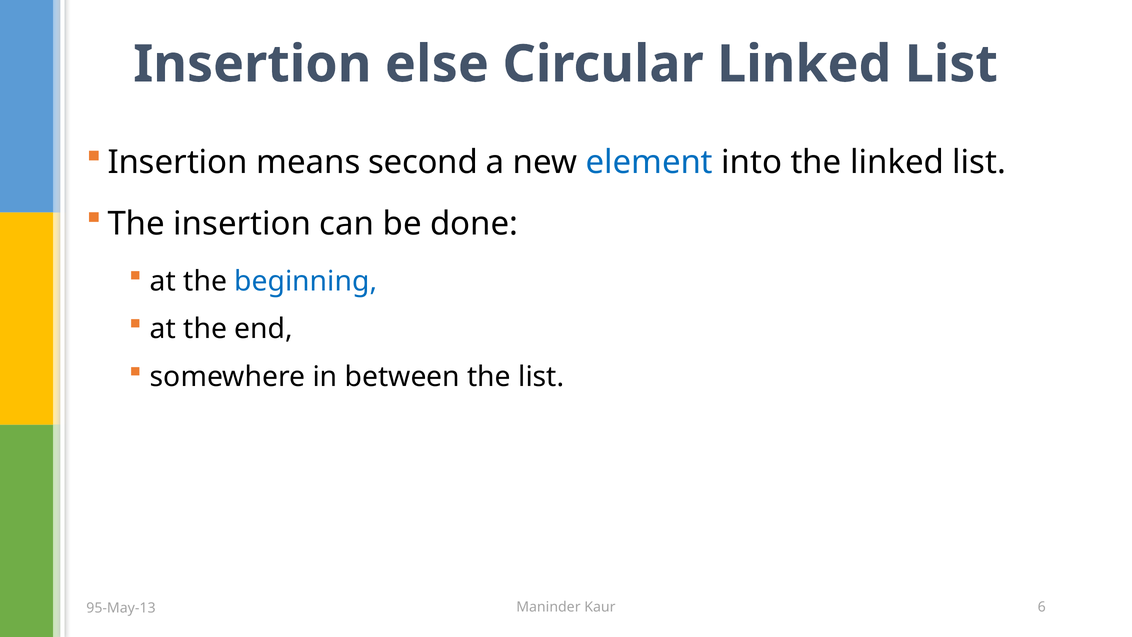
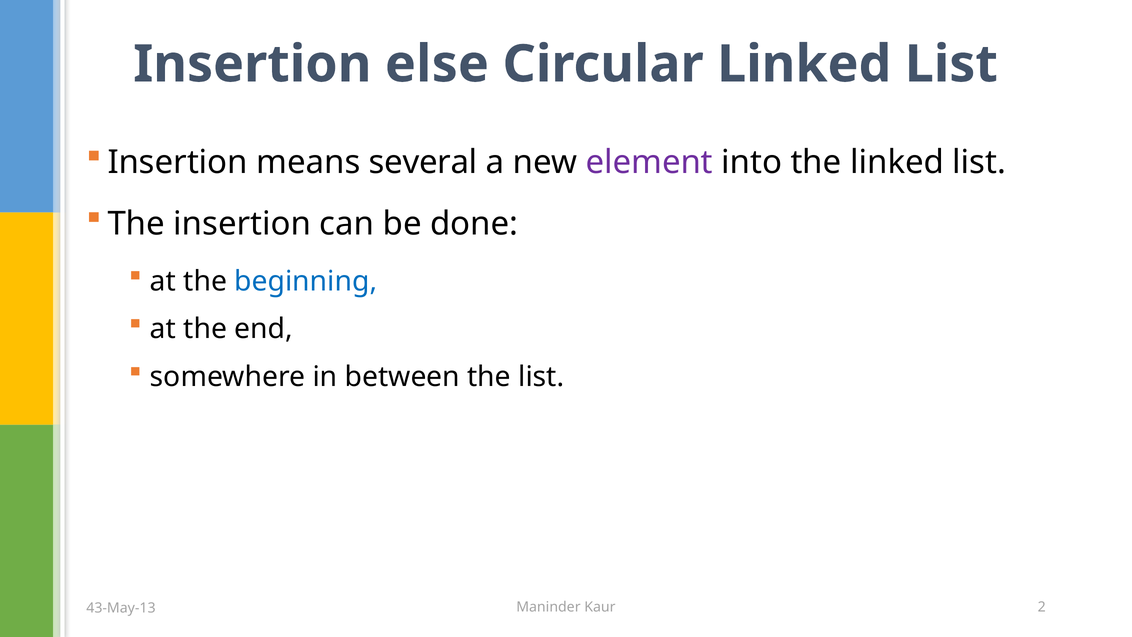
second: second -> several (423, 162)
element colour: blue -> purple (649, 162)
6: 6 -> 2 (1042, 607)
95-May-13: 95-May-13 -> 43-May-13 (121, 608)
